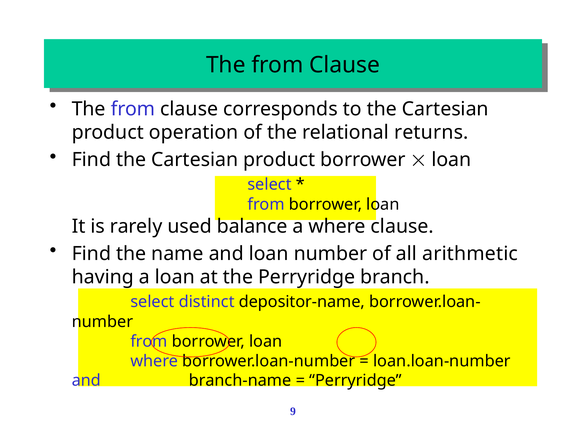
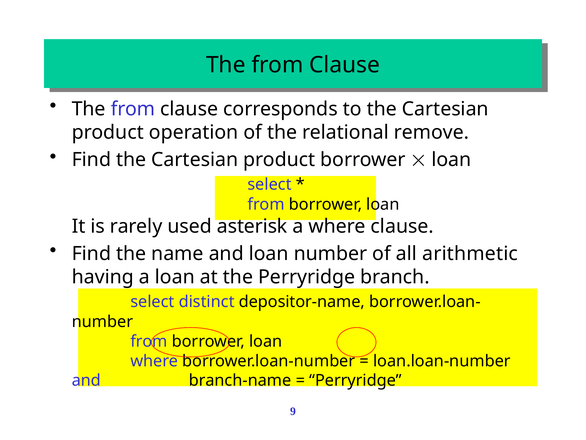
returns: returns -> remove (431, 132)
balance: balance -> asterisk (252, 226)
